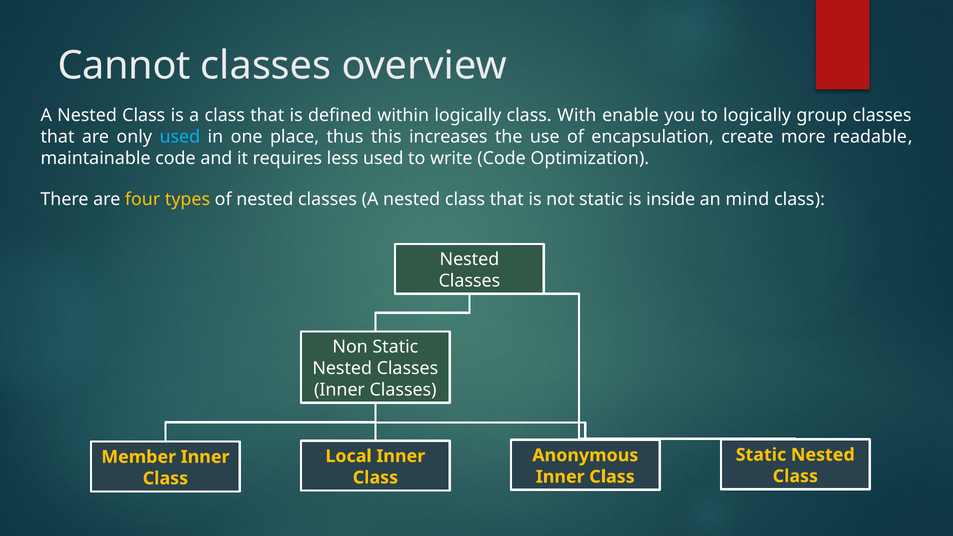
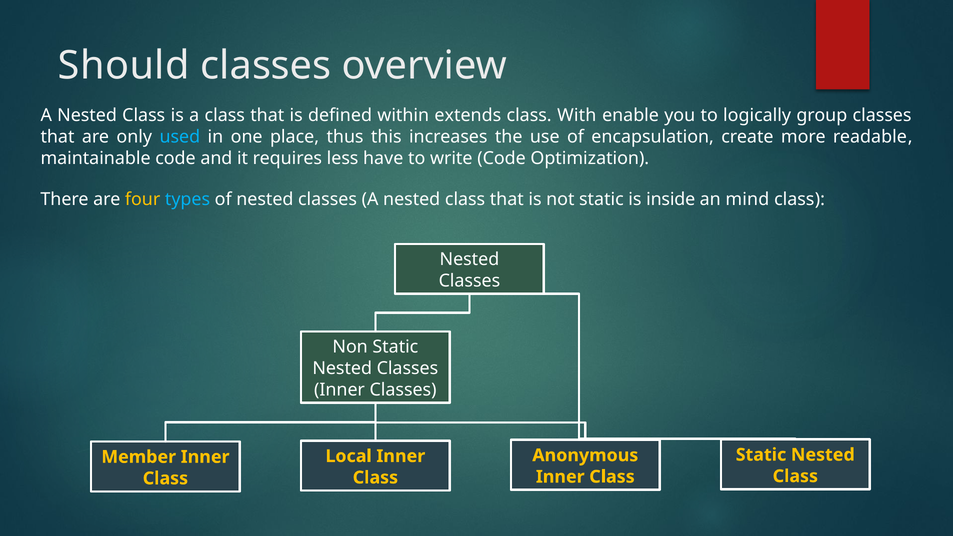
Cannot: Cannot -> Should (124, 66)
within logically: logically -> extends (468, 115)
less used: used -> have (383, 158)
types colour: yellow -> light blue (188, 199)
